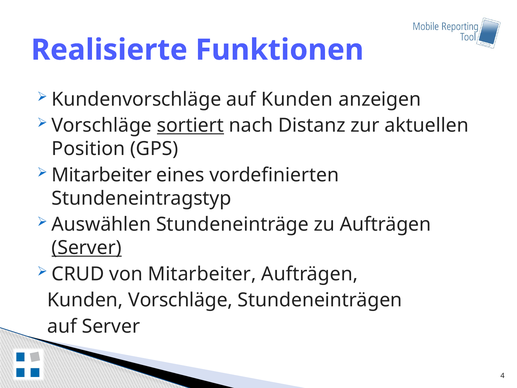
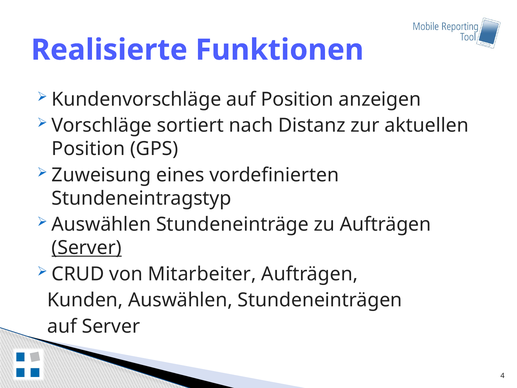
auf Kunden: Kunden -> Position (297, 99)
sortiert underline: present -> none (190, 125)
Mitarbeiter: Mitarbeiter -> Zuweisung (101, 175)
Kunden Vorschläge: Vorschläge -> Auswählen (180, 300)
